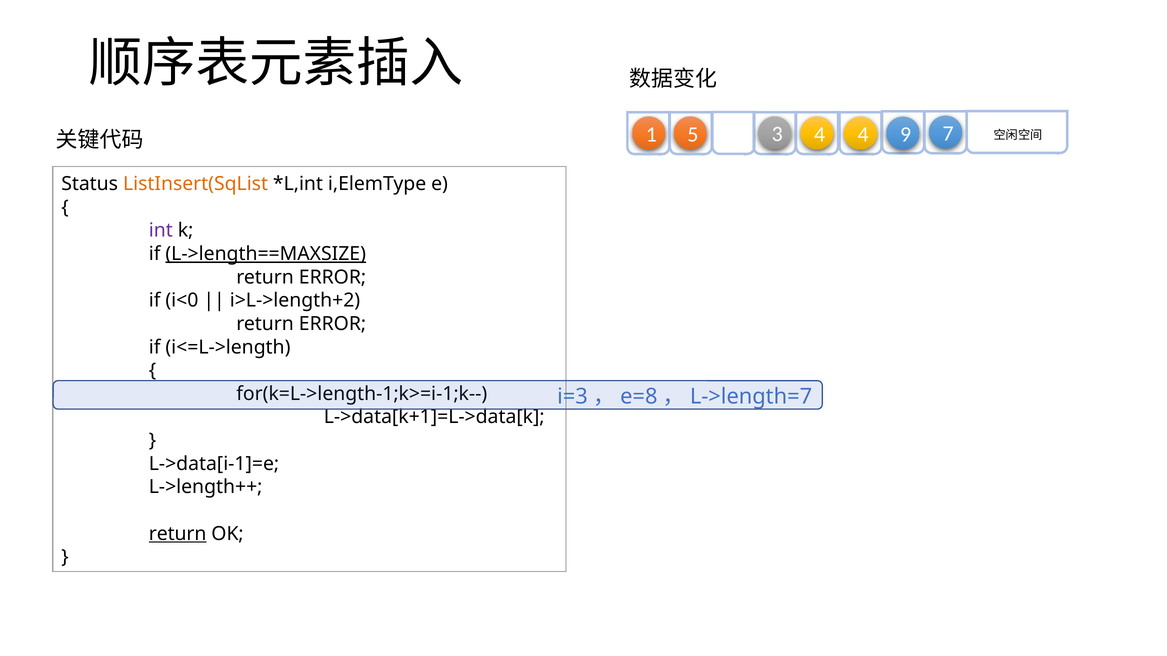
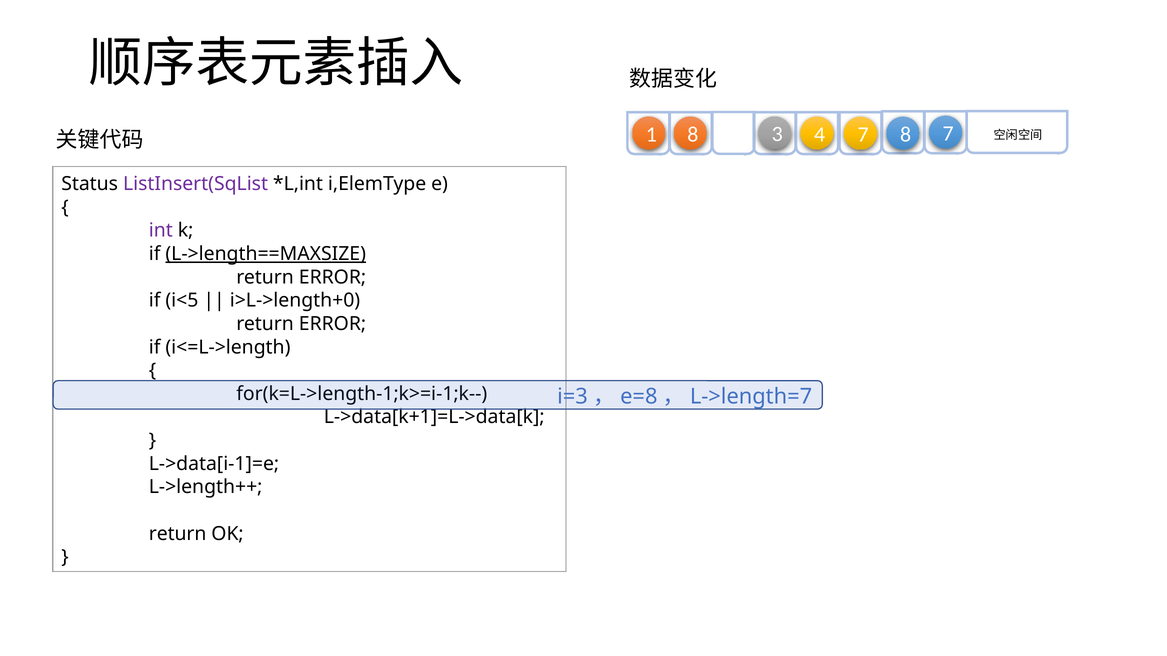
3 9: 9 -> 8 (906, 135)
1 5: 5 -> 8 (693, 135)
4 4: 4 -> 7 (863, 135)
ListInsert(SqList colour: orange -> purple (196, 184)
i<0: i<0 -> i<5 (182, 301)
i>L->length+2: i>L->length+2 -> i>L->length+0 (295, 301)
return underline: present -> none (178, 534)
